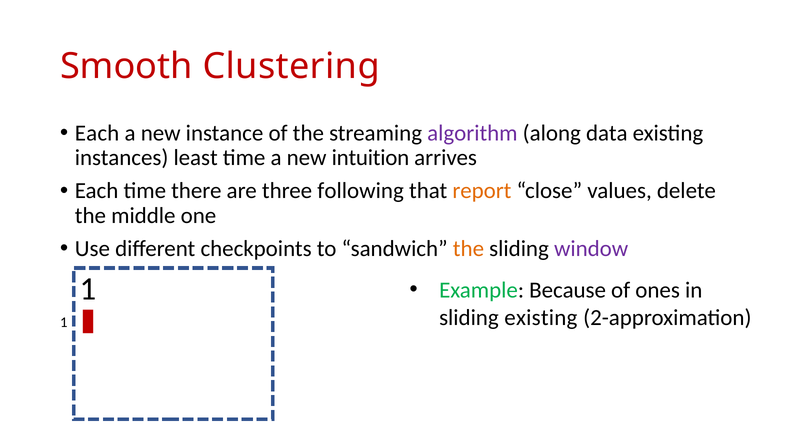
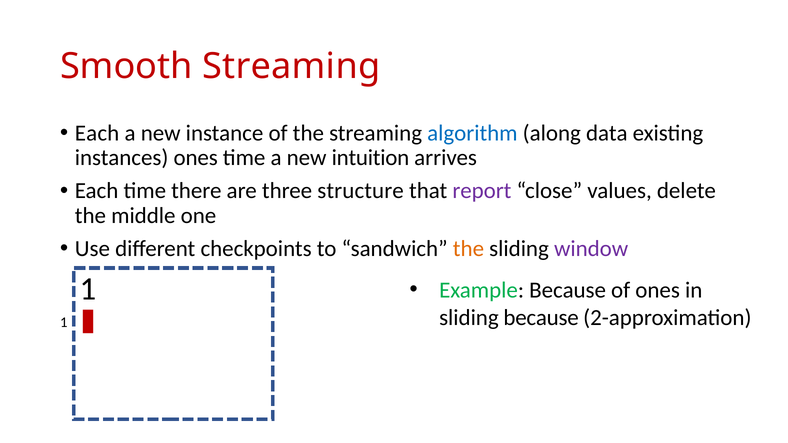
Smooth Clustering: Clustering -> Streaming (291, 66)
algorithm colour: purple -> blue (472, 133)
instances least: least -> ones (196, 158)
following: following -> structure (361, 191)
report colour: orange -> purple (482, 191)
sliding existing: existing -> because (541, 318)
